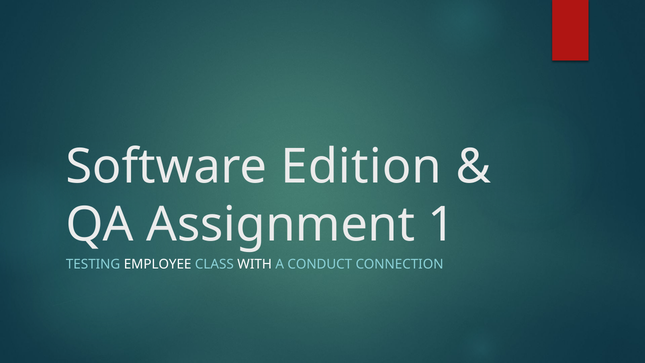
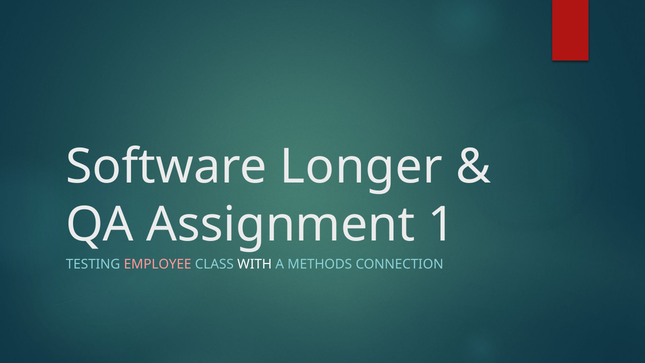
Edition: Edition -> Longer (361, 167)
EMPLOYEE colour: white -> pink (158, 264)
CONDUCT: CONDUCT -> METHODS (320, 264)
